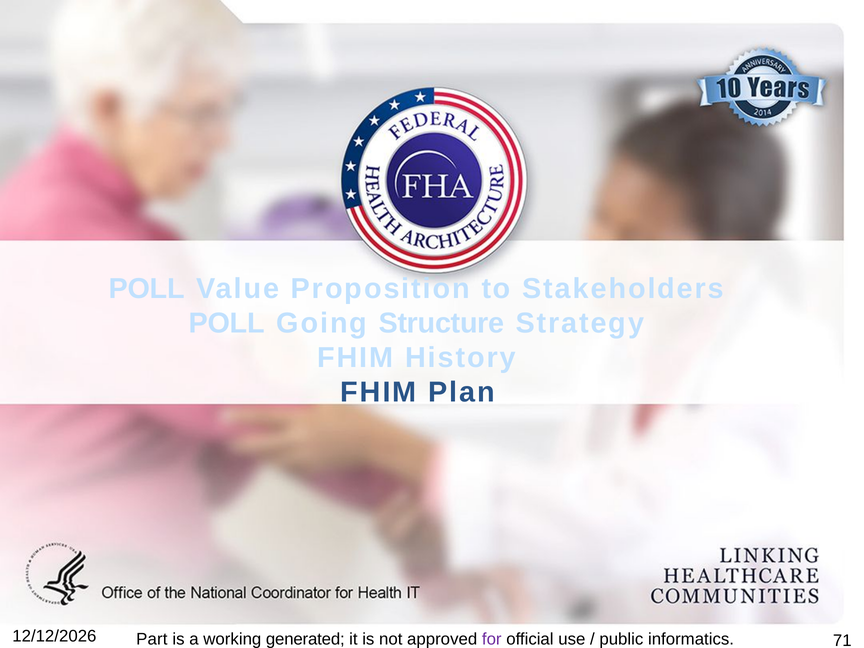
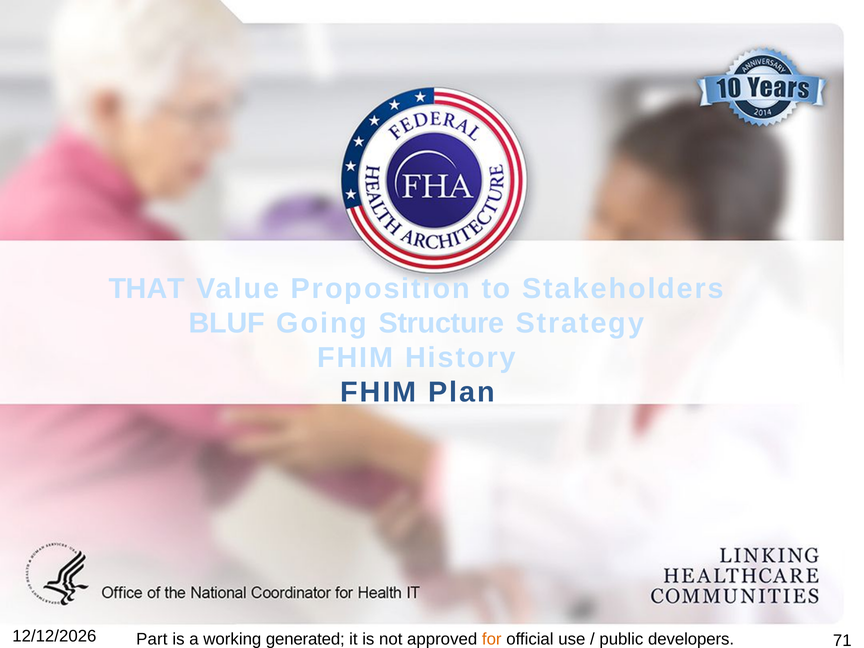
POLL: POLL -> THAT (147, 289)
POLL: POLL -> BLUF (227, 323)
for colour: purple -> orange (492, 639)
informatics: informatics -> developers (691, 639)
